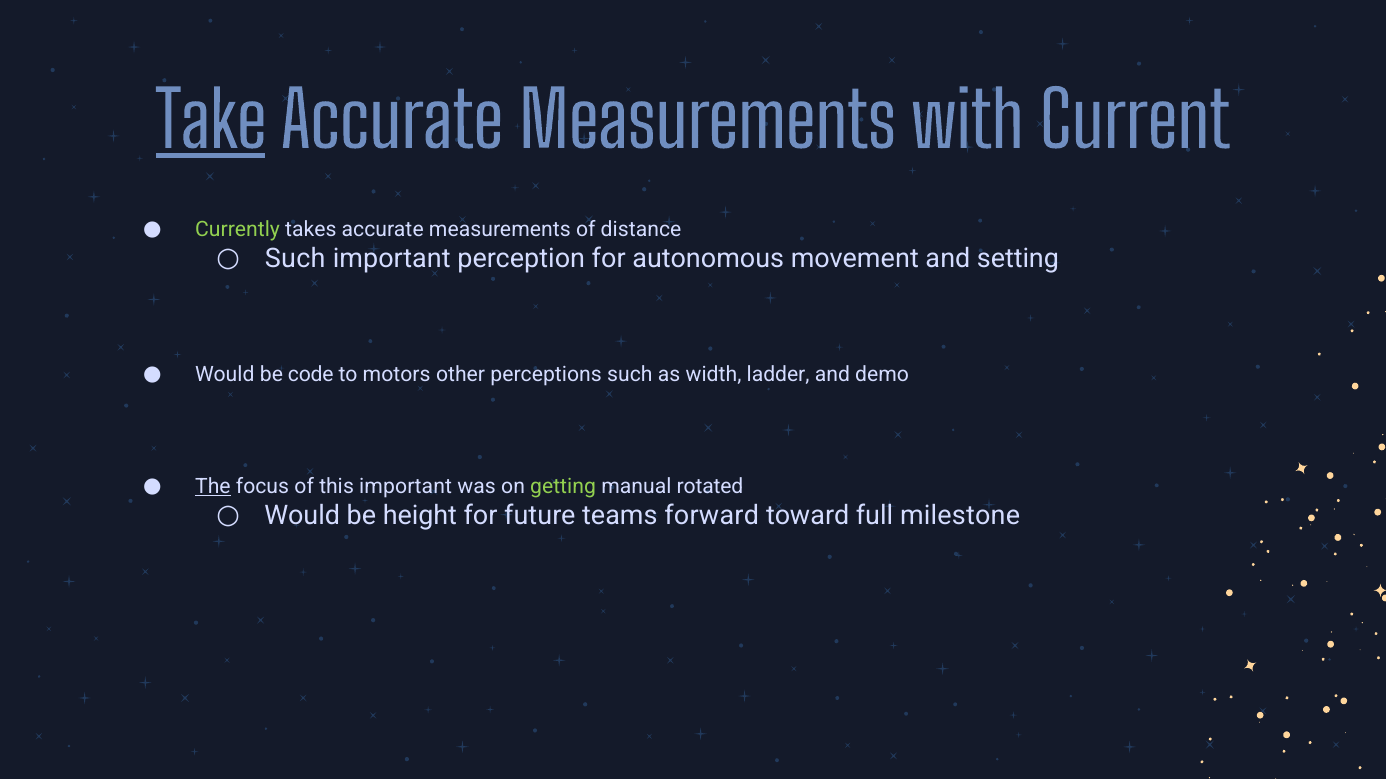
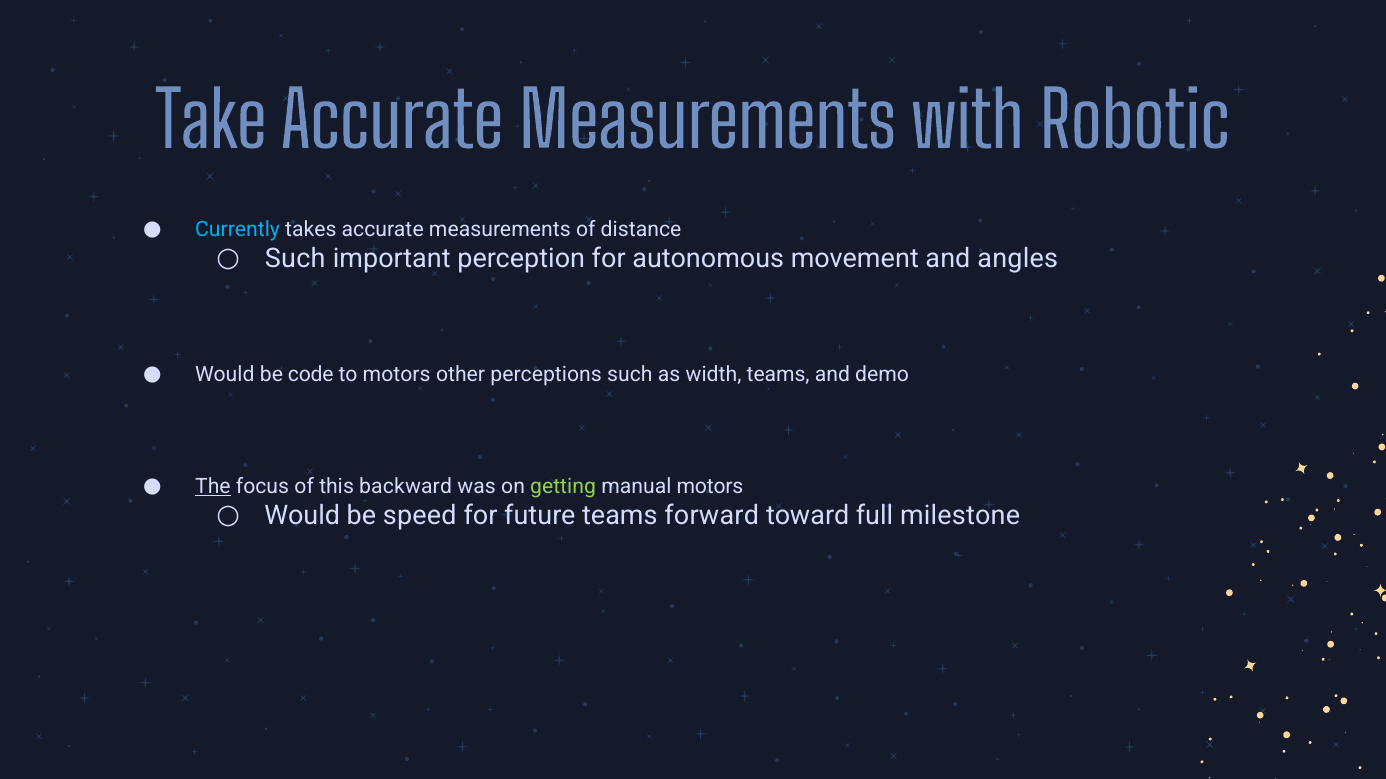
Take underline: present -> none (211, 123)
Current: Current -> Robotic (1135, 123)
Currently colour: light green -> light blue (238, 230)
setting: setting -> angles (1018, 259)
width ladder: ladder -> teams (778, 375)
this important: important -> backward (406, 487)
manual rotated: rotated -> motors (710, 487)
height: height -> speed (420, 516)
